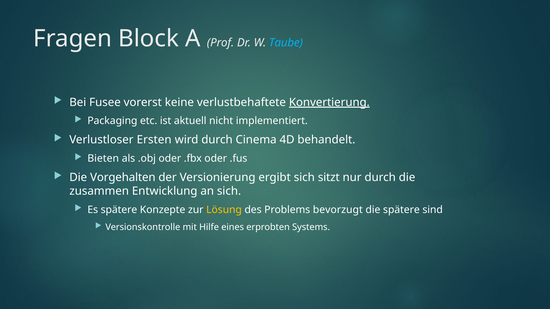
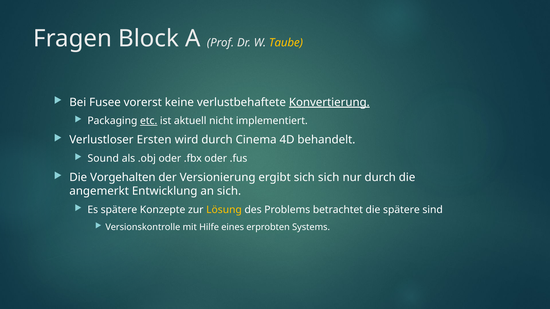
Taube colour: light blue -> yellow (286, 43)
etc underline: none -> present (149, 121)
Bieten: Bieten -> Sound (103, 159)
sich sitzt: sitzt -> sich (329, 178)
zusammen: zusammen -> angemerkt (99, 191)
bevorzugt: bevorzugt -> betrachtet (338, 210)
